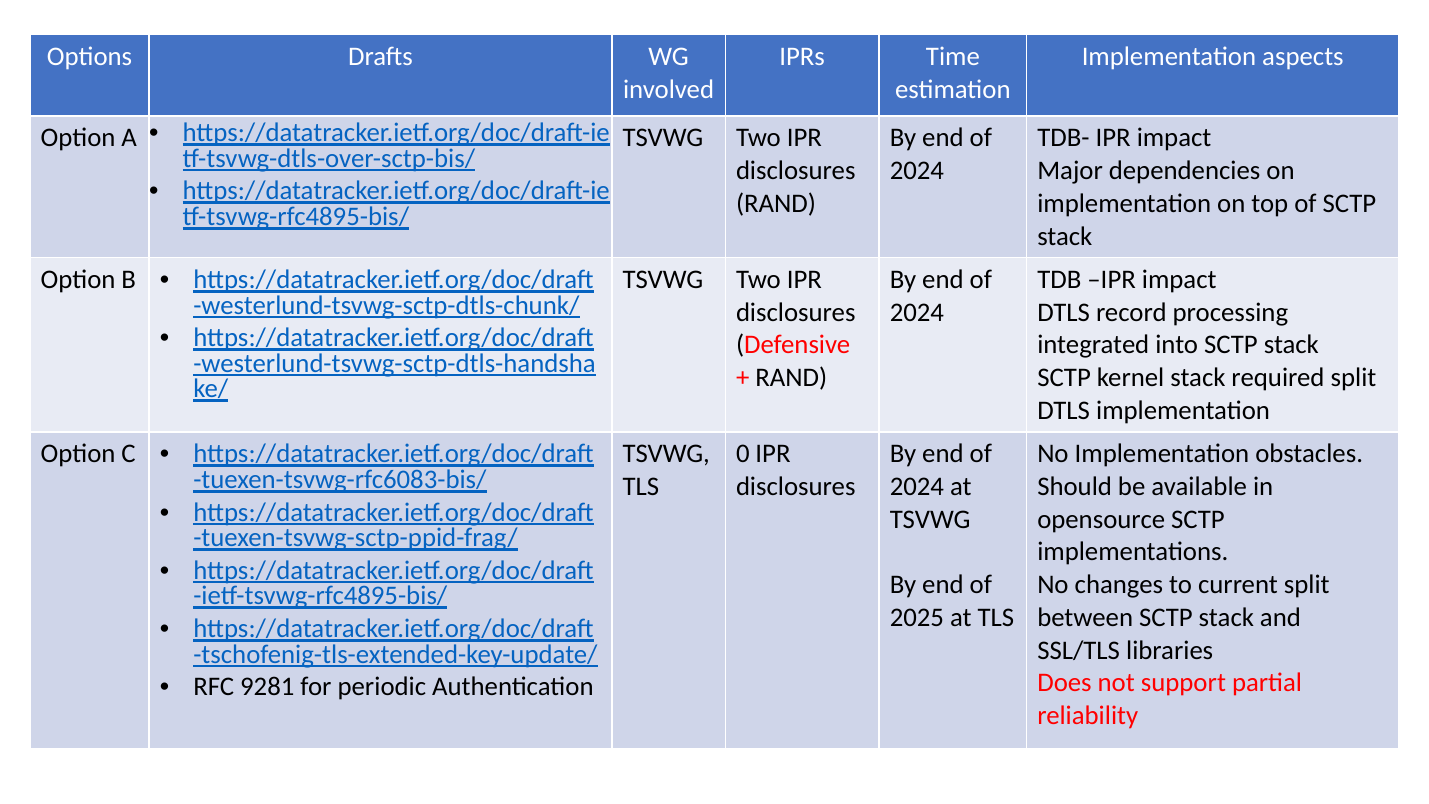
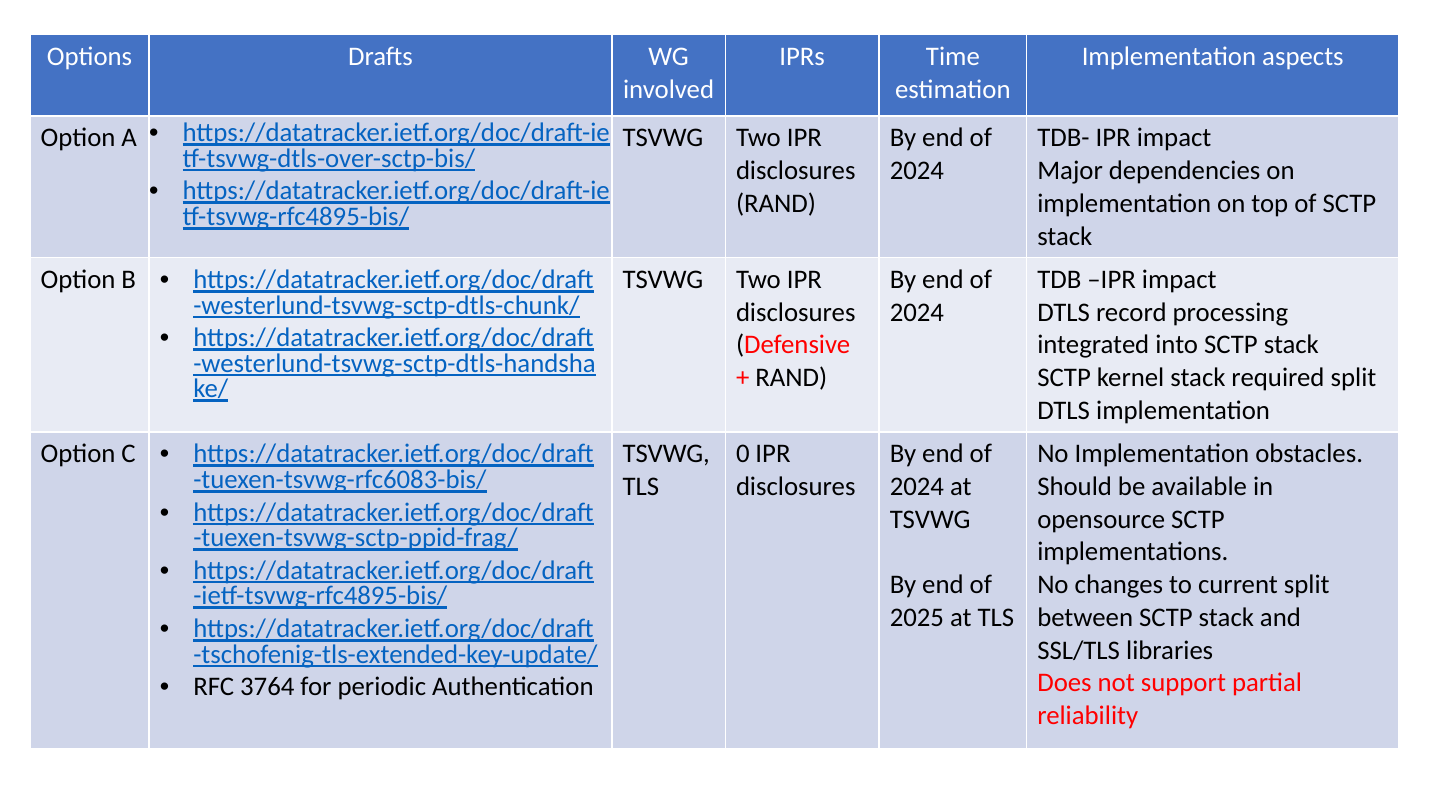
9281: 9281 -> 3764 (267, 687)
